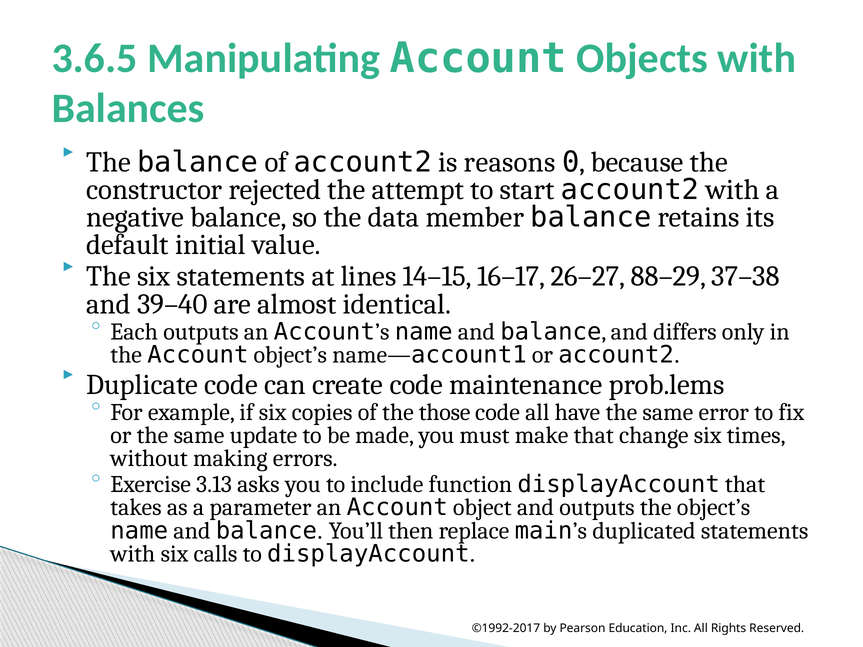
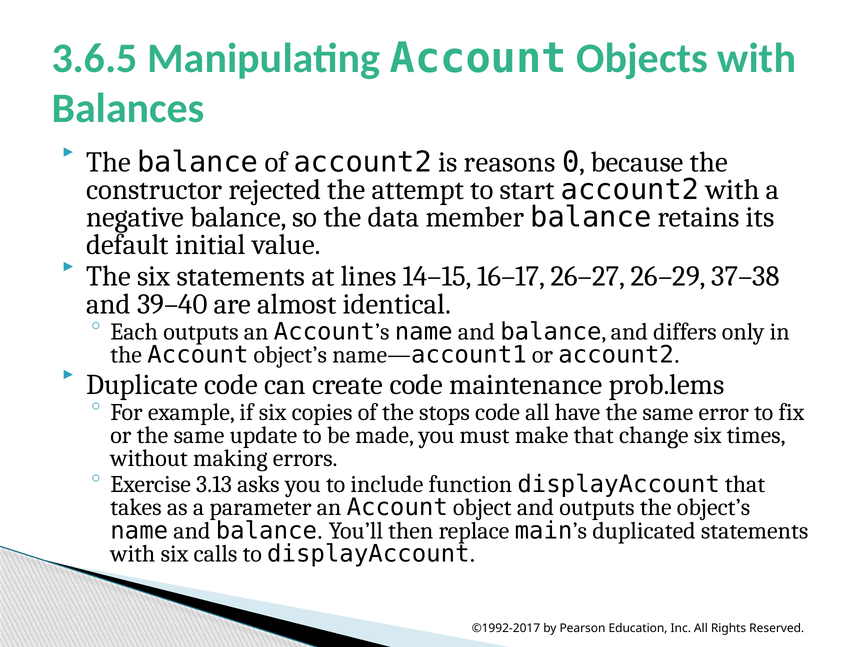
88–29: 88–29 -> 26–29 (668, 277)
those: those -> stops (444, 413)
